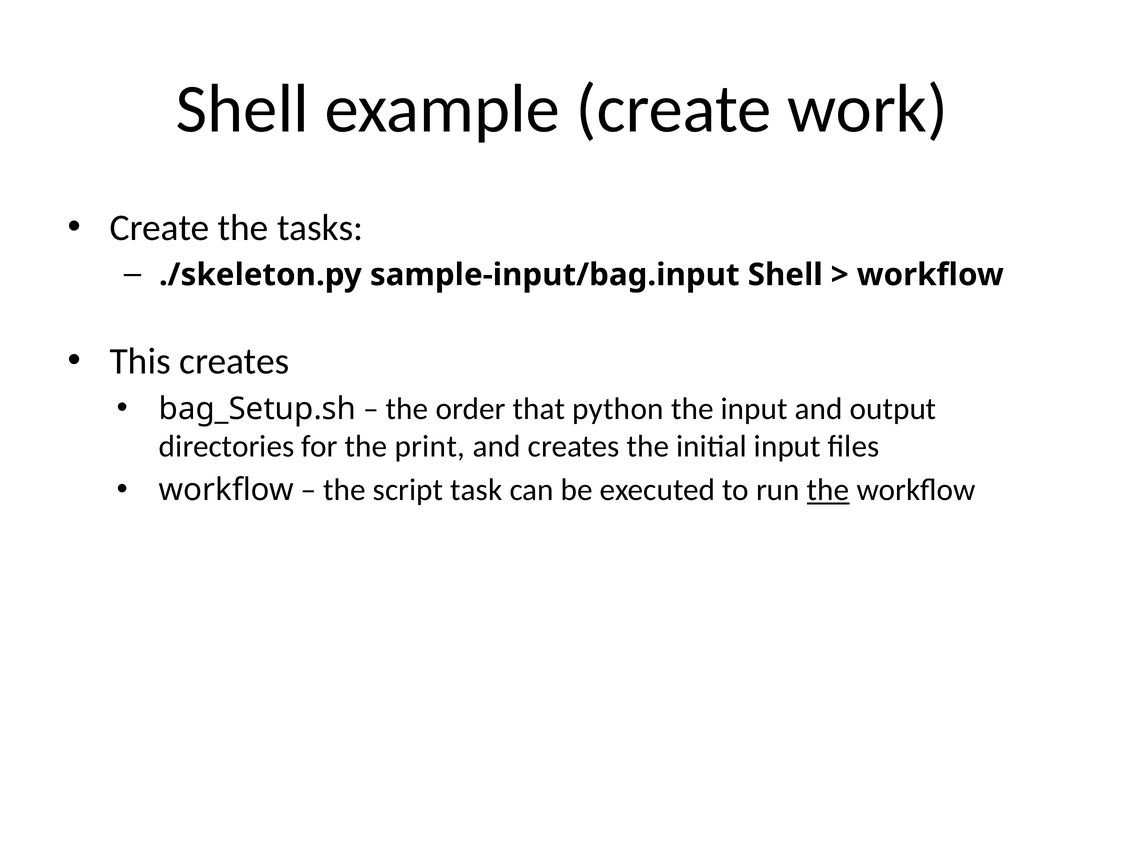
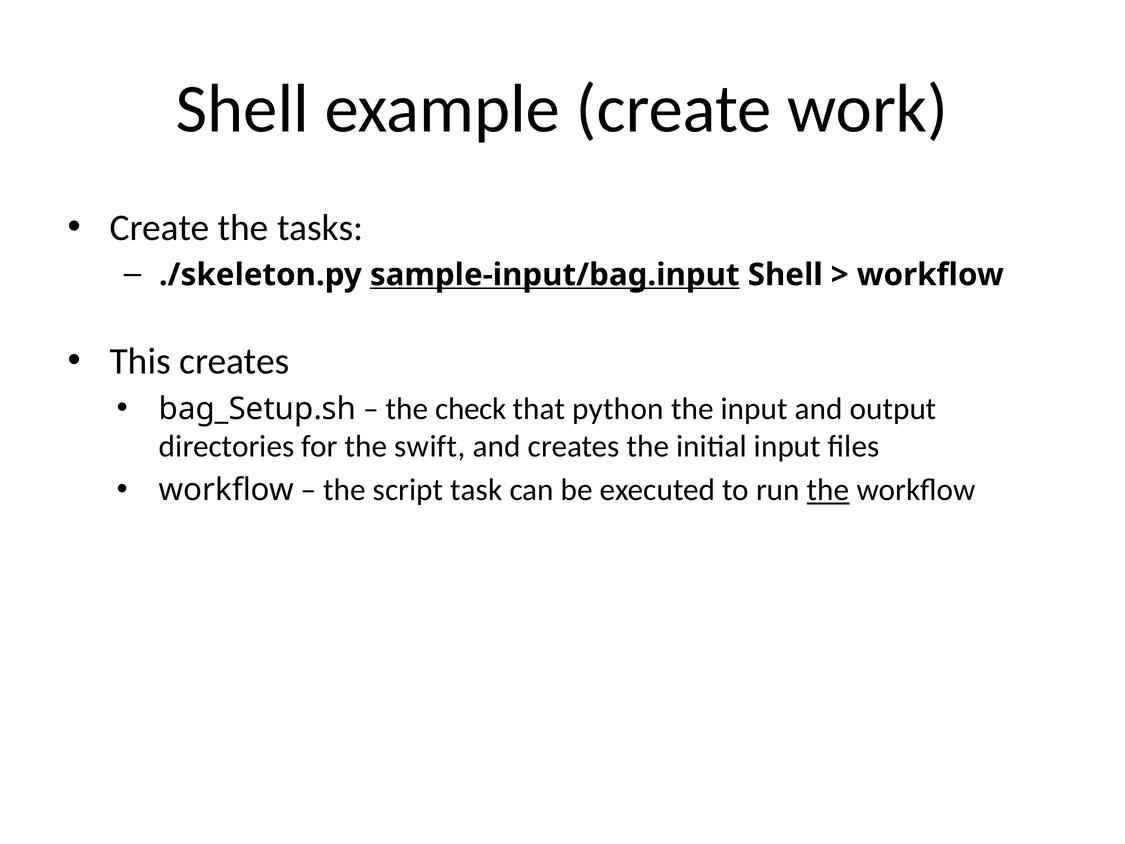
sample-input/bag.input underline: none -> present (555, 275)
order: order -> check (471, 409)
print: print -> swift (430, 446)
